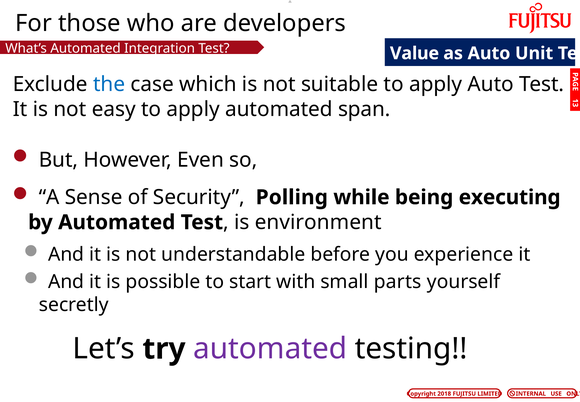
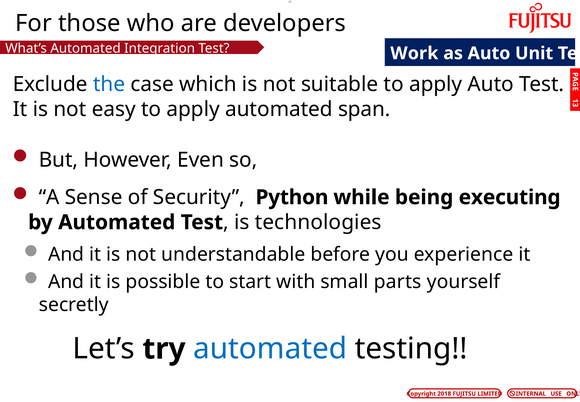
Value: Value -> Work (414, 53)
Polling: Polling -> Python (292, 197)
environment: environment -> technologies (318, 222)
automated colour: purple -> blue (270, 348)
